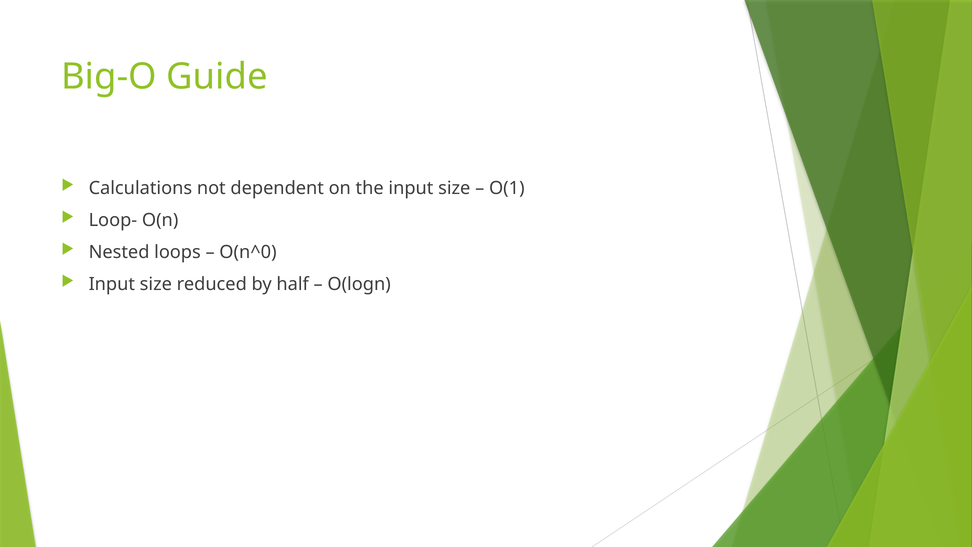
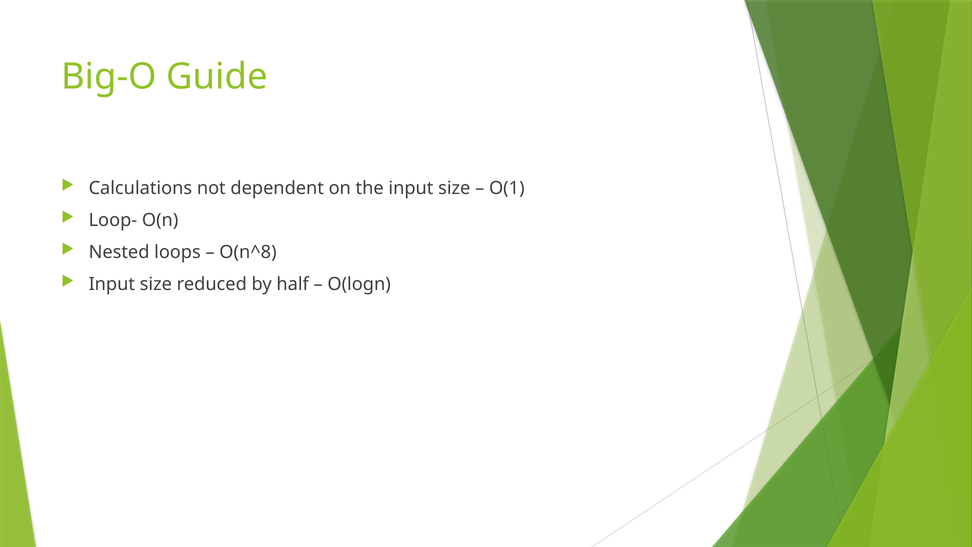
O(n^0: O(n^0 -> O(n^8 (248, 252)
